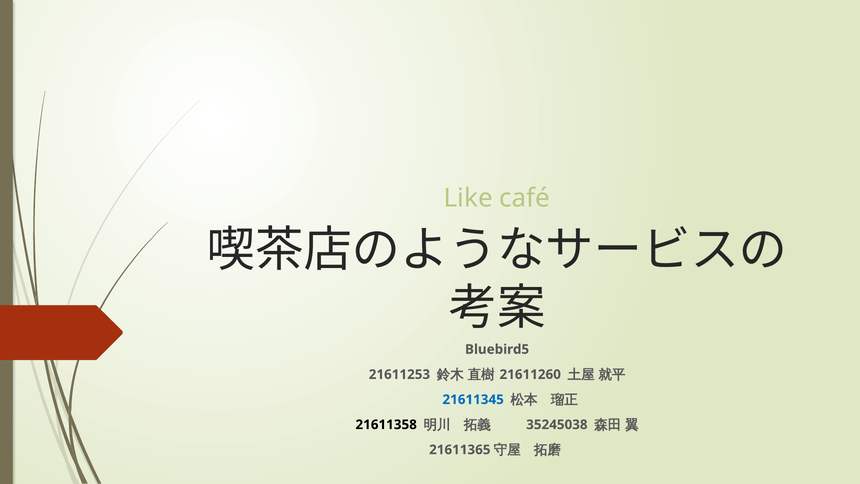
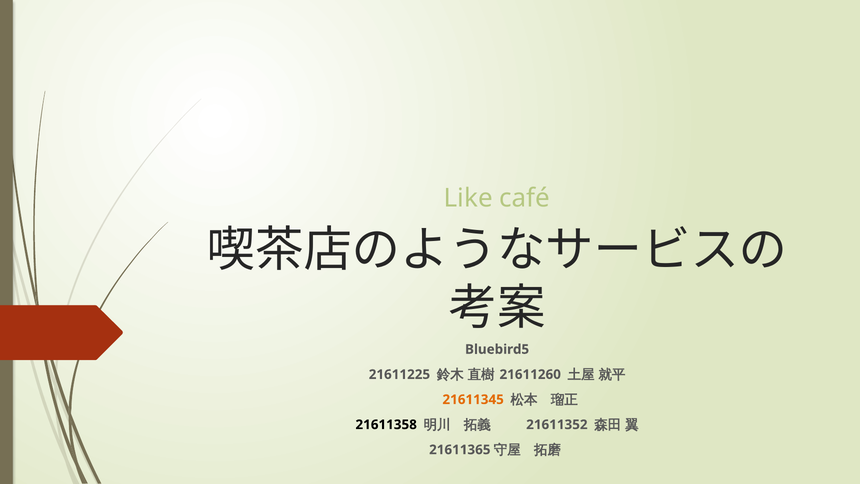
21611253: 21611253 -> 21611225 (399, 374)
21611345 colour: blue -> orange (473, 399)
35245038: 35245038 -> 21611352 (557, 424)
